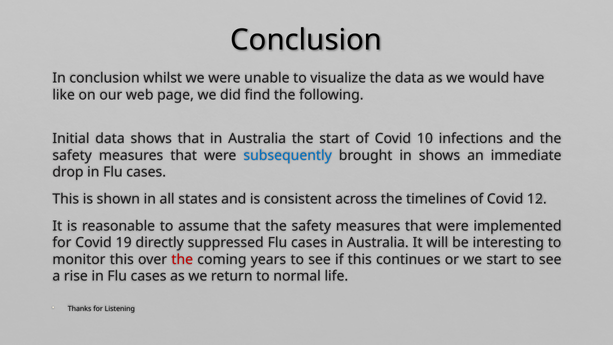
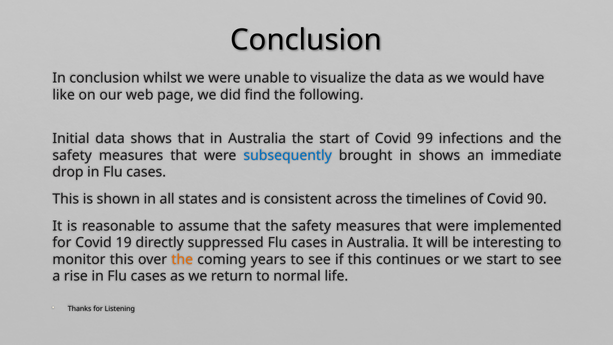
10: 10 -> 99 (425, 139)
12: 12 -> 90 (537, 199)
the colour: red -> orange (182, 259)
